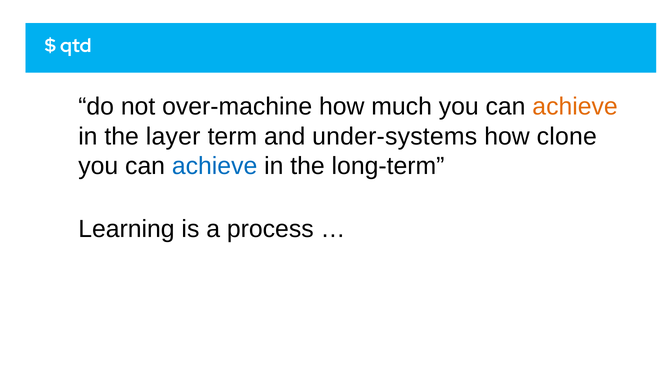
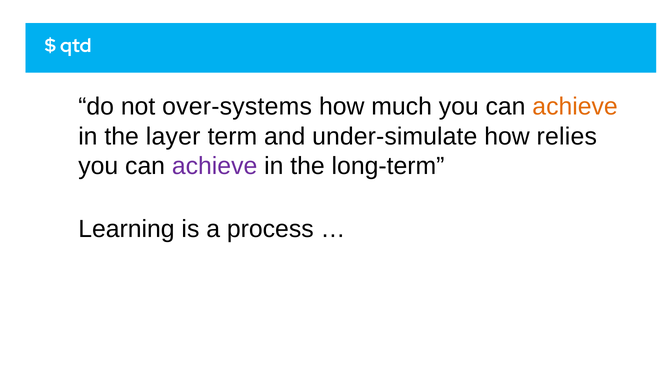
over-machine: over-machine -> over-systems (237, 107)
under-systems: under-systems -> under-simulate (395, 136)
clone: clone -> relies (567, 136)
achieve colour: blue -> purple (215, 166)
